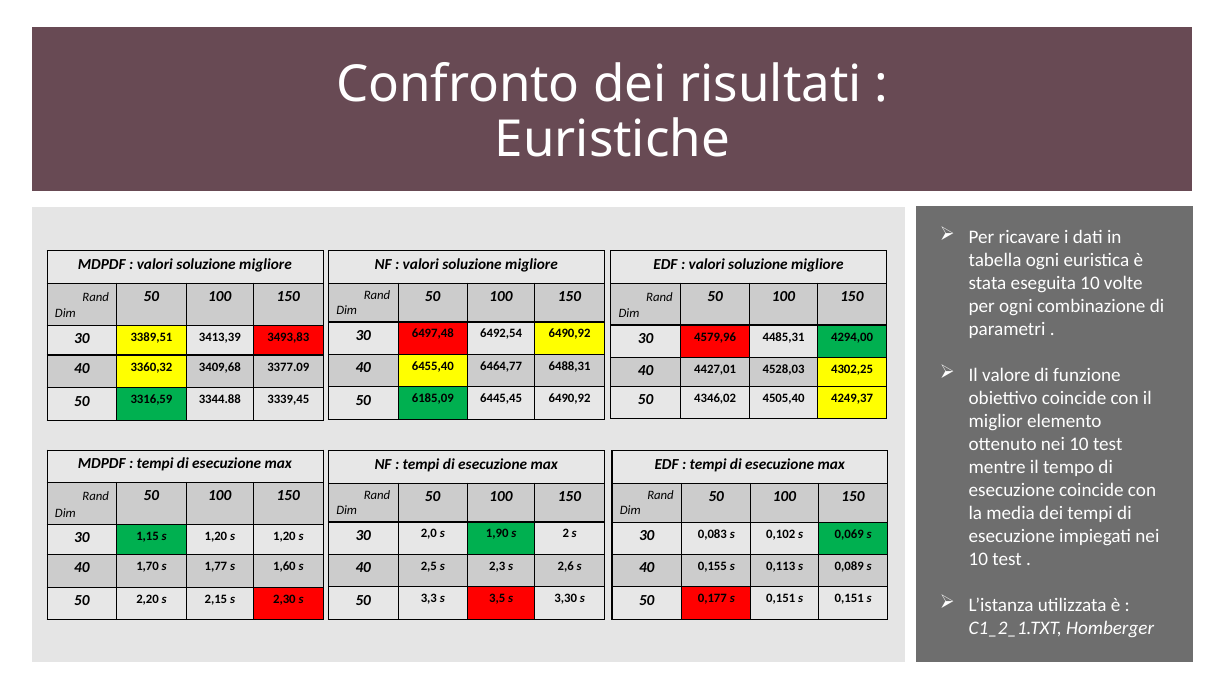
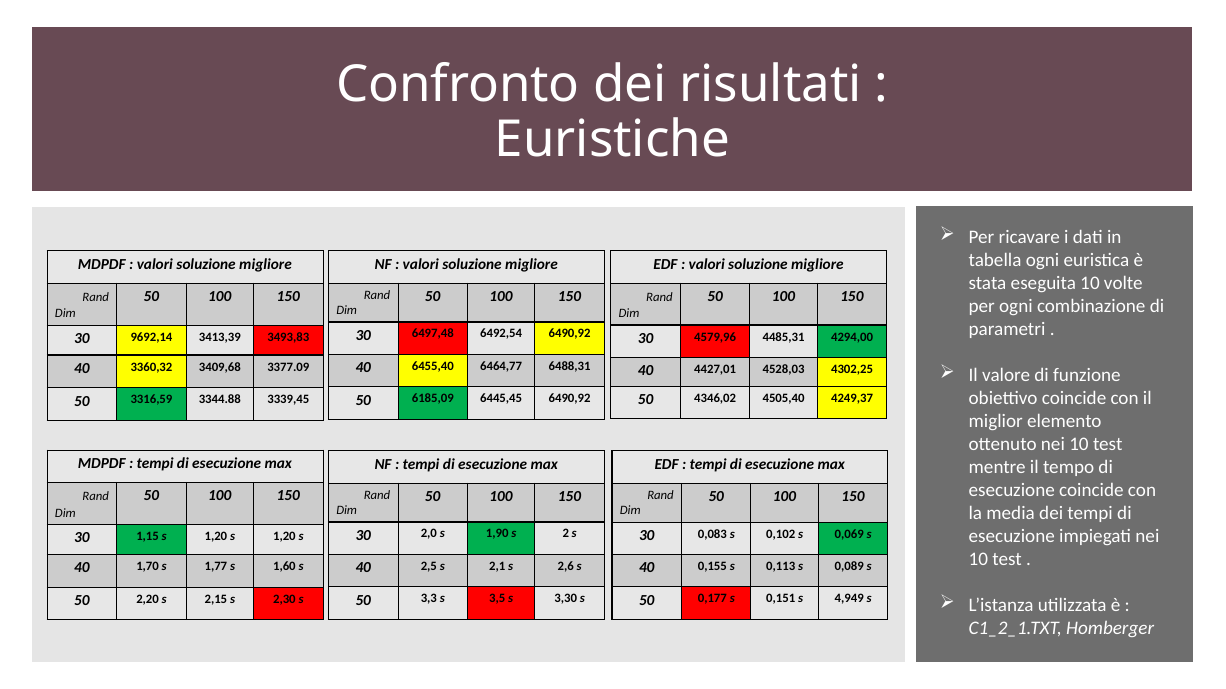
3389,51: 3389,51 -> 9692,14 (151, 337)
2,3: 2,3 -> 2,1 (497, 567)
0,151 s 0,151: 0,151 -> 4,949 (849, 599)
